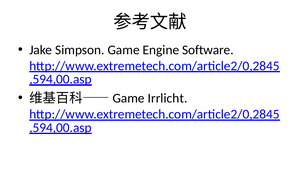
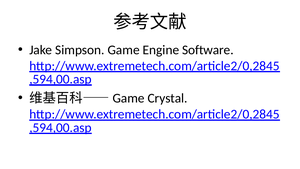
Irrlicht: Irrlicht -> Crystal (168, 98)
